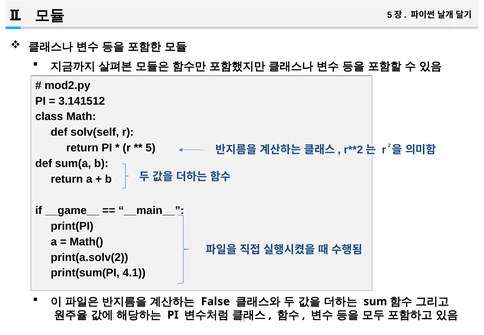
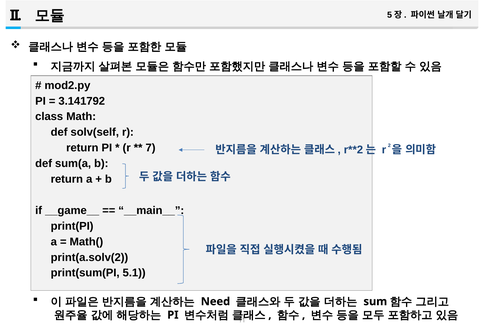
3.141512: 3.141512 -> 3.141792 (82, 101)
5: 5 -> 7 (151, 148)
4.1: 4.1 -> 5.1 (134, 273)
False: False -> Need (215, 302)
